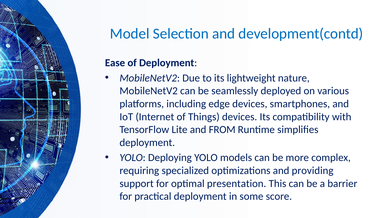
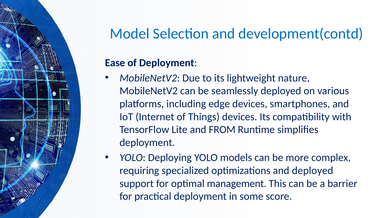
and providing: providing -> deployed (313, 170)
presentation: presentation -> management (237, 183)
